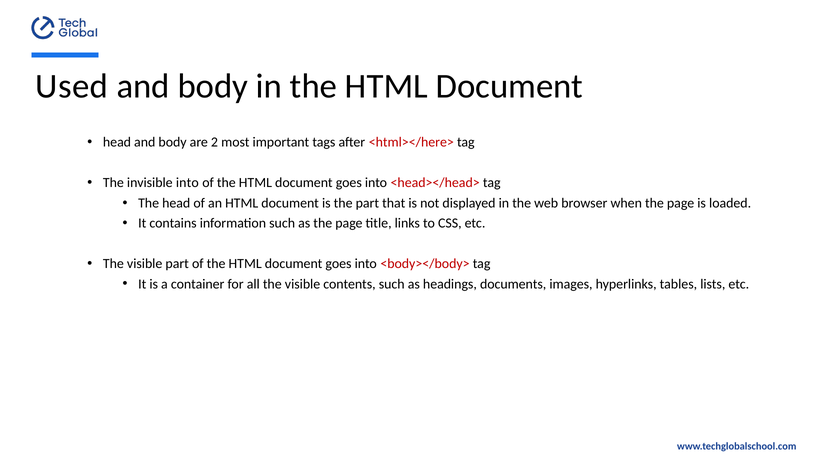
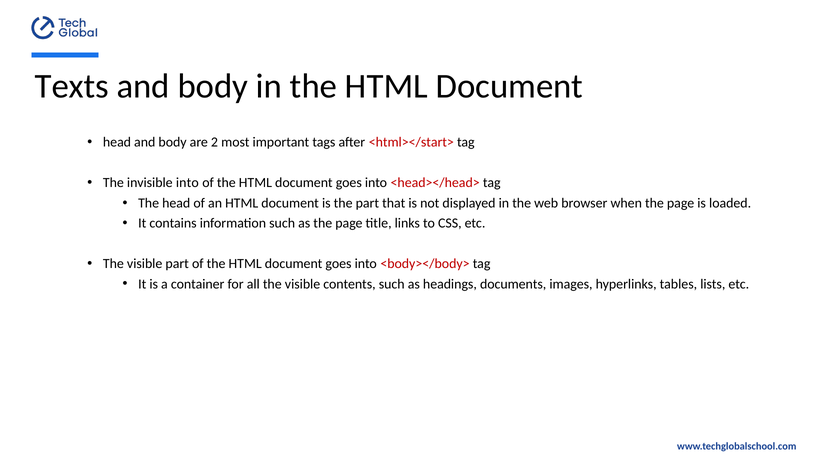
Used: Used -> Texts (72, 86)
<html></here>: <html></here> -> <html></start> (411, 142)
